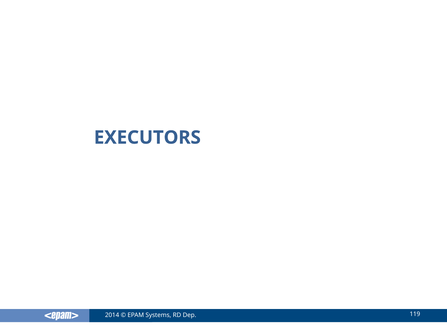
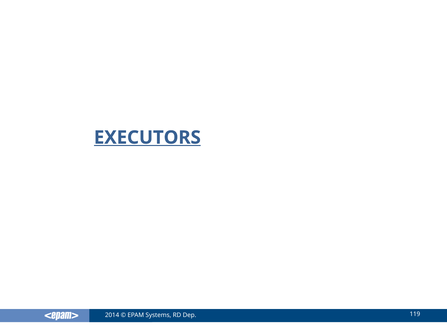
EXECUTORS underline: none -> present (147, 138)
